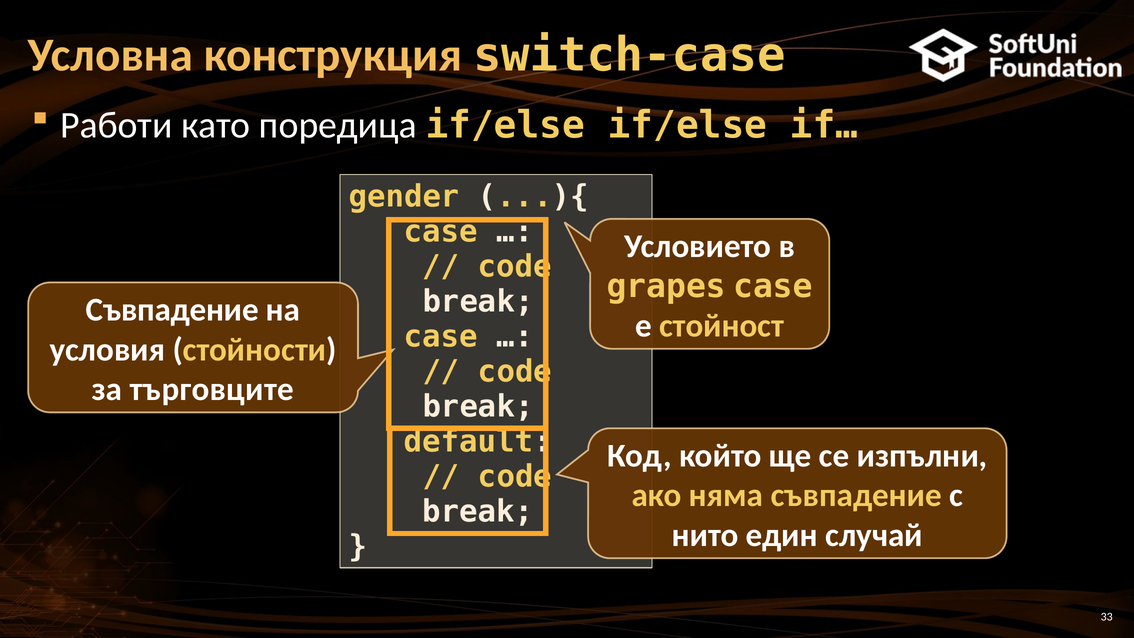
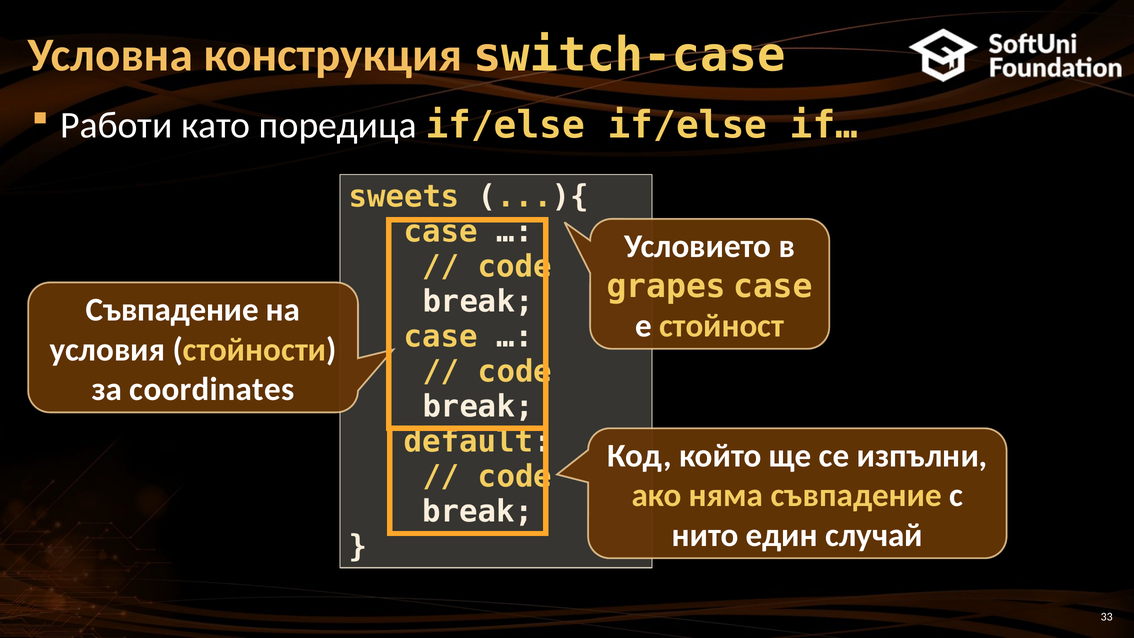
gender: gender -> sweets (404, 196)
търговците: търговците -> coordinates (212, 389)
